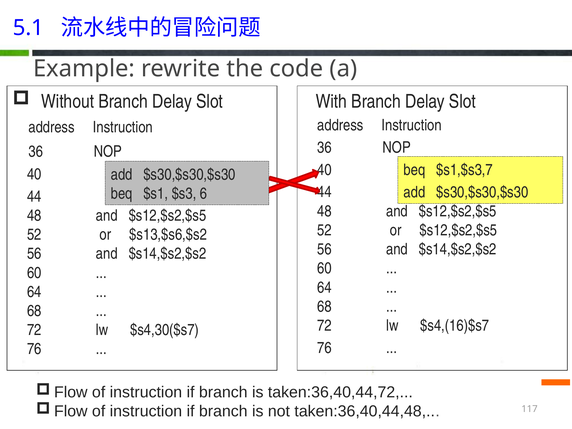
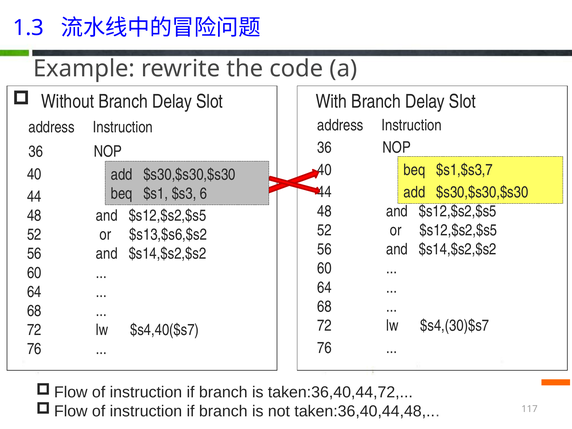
5.1: 5.1 -> 1.3 (28, 28)
$s4,(16)$s7: $s4,(16)$s7 -> $s4,(30)$s7 (455, 326)
$s4,30($s7: $s4,30($s7 -> $s4,40($s7 (165, 330)
